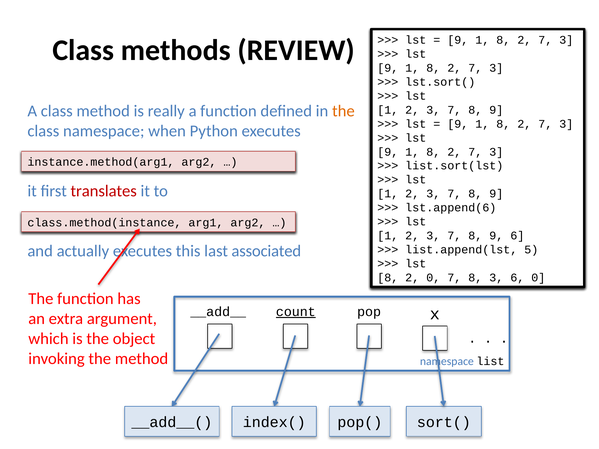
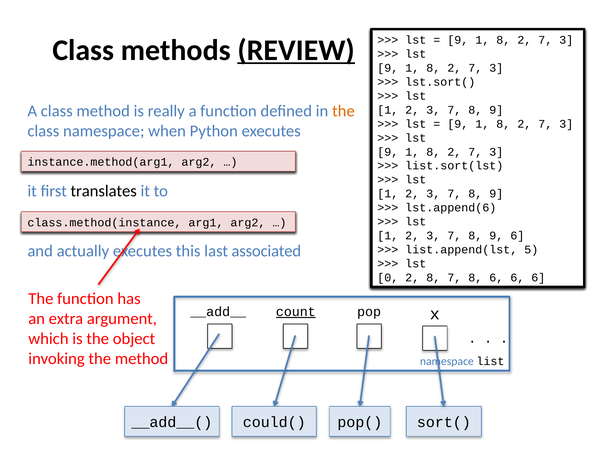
REVIEW underline: none -> present (296, 50)
translates colour: red -> black (104, 191)
8: 8 -> 0 (388, 278)
2 0: 0 -> 8 (433, 278)
8 3: 3 -> 6 (496, 278)
0: 0 -> 6 (538, 278)
index(: index( -> could( (274, 423)
